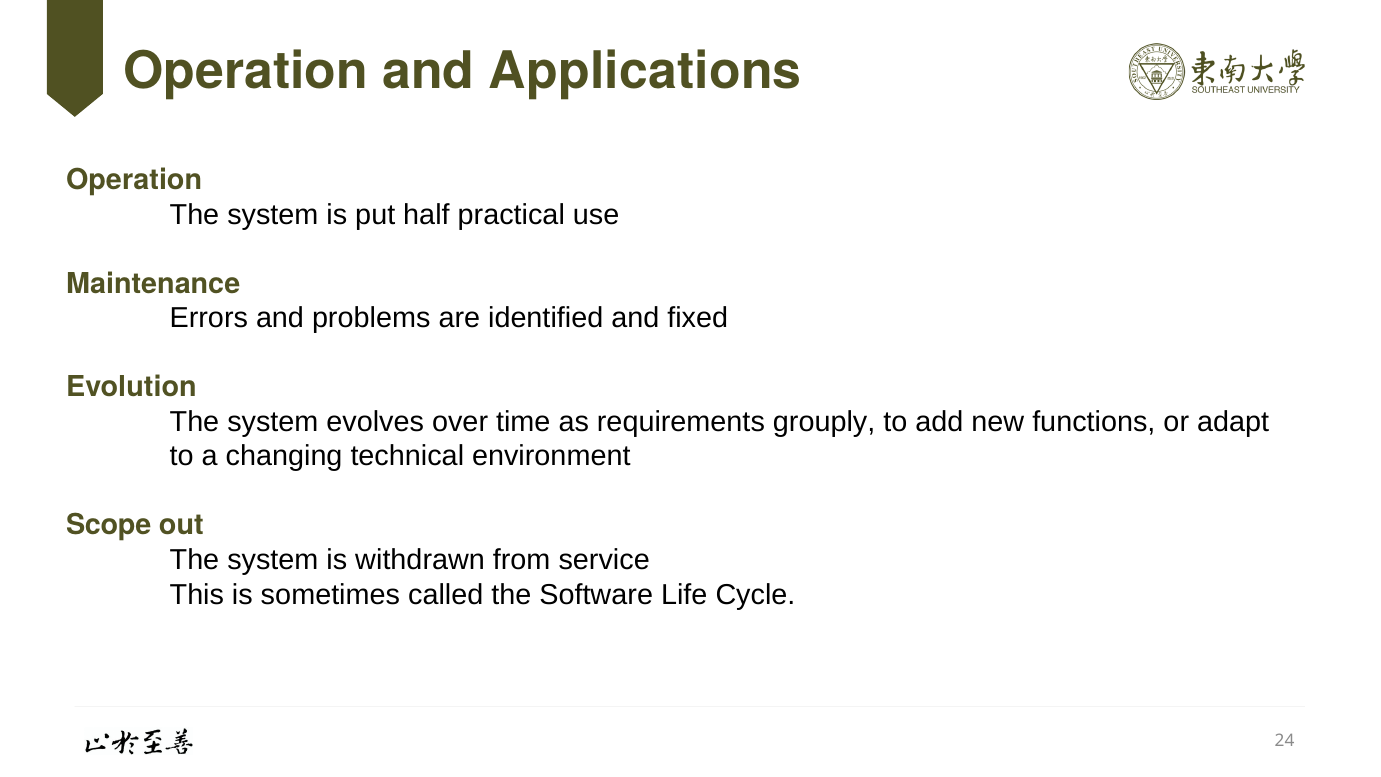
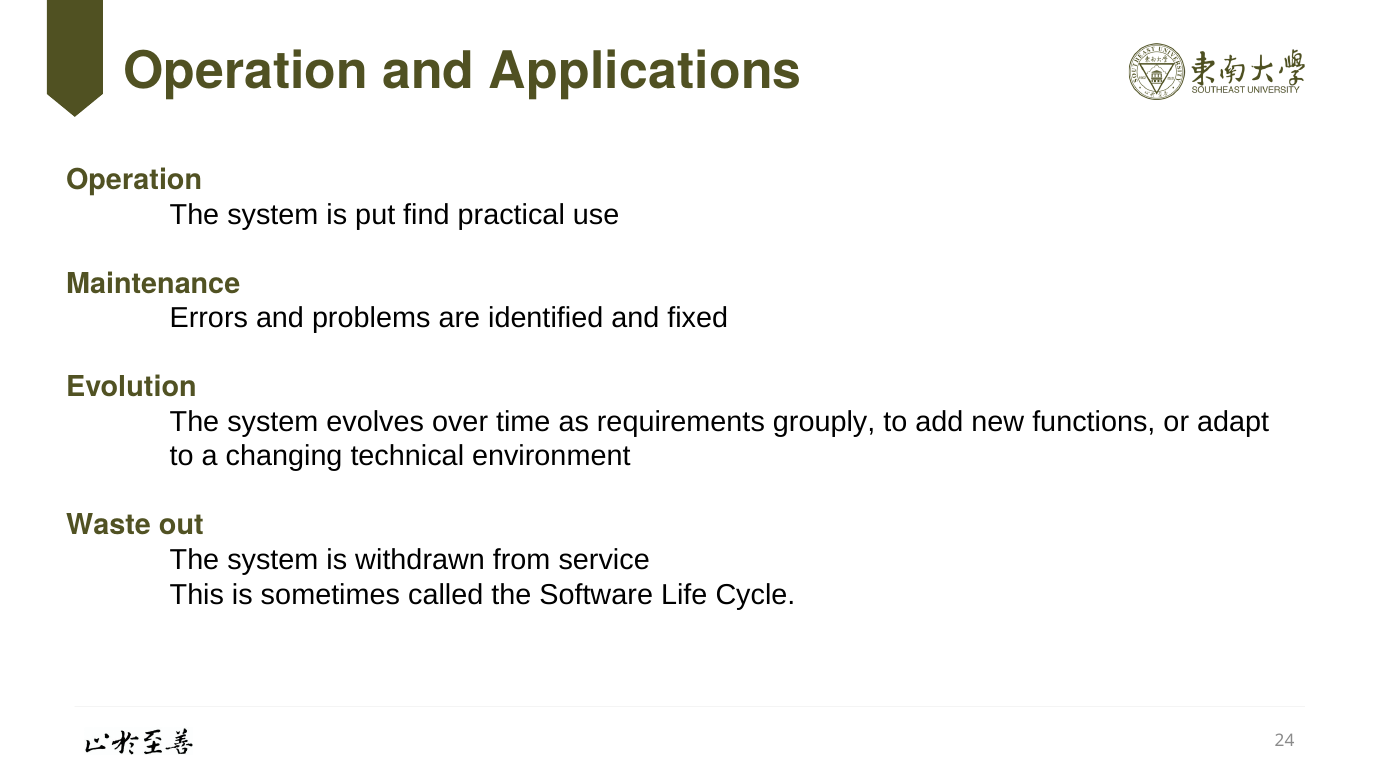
half: half -> find (426, 214)
Scope: Scope -> Waste (109, 525)
